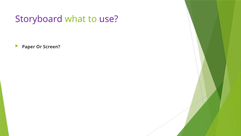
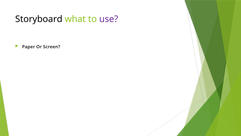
Storyboard colour: purple -> black (39, 19)
